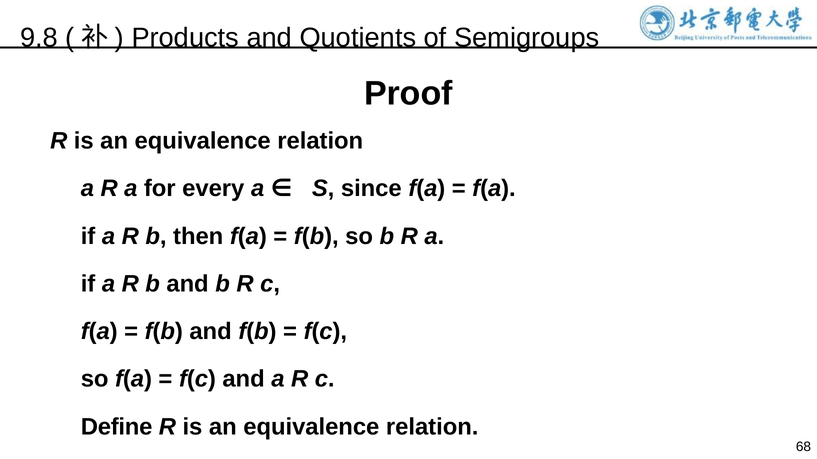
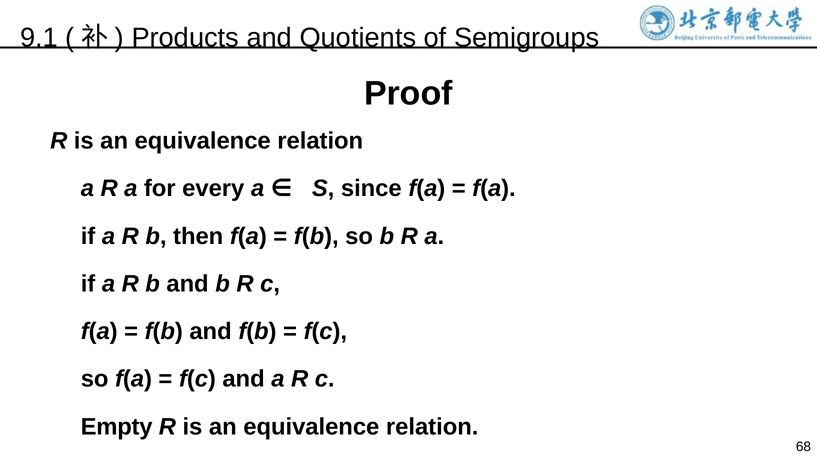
9.8: 9.8 -> 9.1 (39, 38)
Define: Define -> Empty (117, 427)
